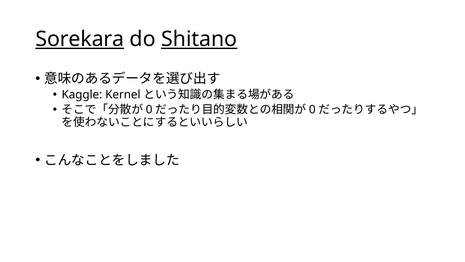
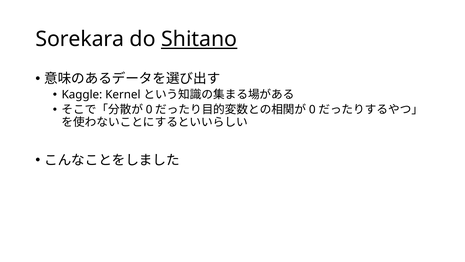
Sorekara underline: present -> none (80, 39)
